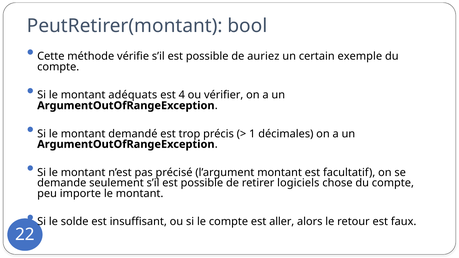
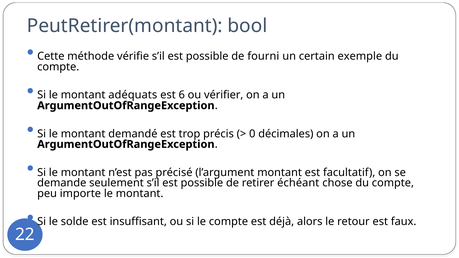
auriez: auriez -> fourni (263, 56)
4: 4 -> 6 (182, 95)
1: 1 -> 0 (252, 134)
logiciels: logiciels -> échéant (298, 183)
aller: aller -> déjà (282, 222)
